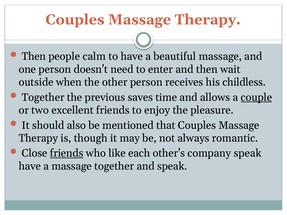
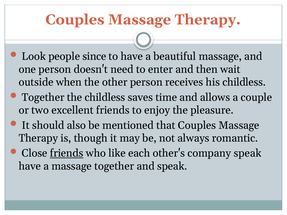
Then: Then -> Look (34, 56)
calm: calm -> since (94, 56)
the previous: previous -> childless (105, 97)
couple underline: present -> none (256, 97)
